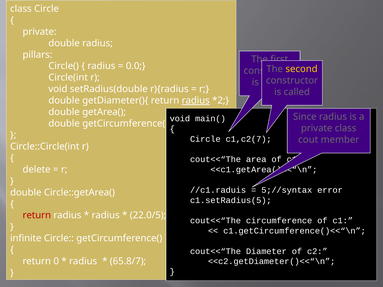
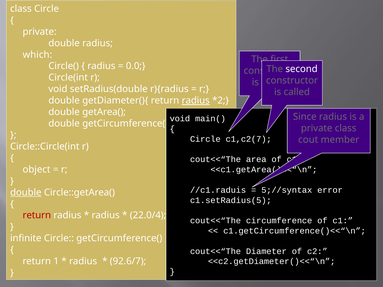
pillars: pillars -> which (37, 55)
second colour: yellow -> white (302, 69)
delete: delete -> object (37, 170)
double underline: none -> present (26, 193)
22.0/5: 22.0/5 -> 22.0/4 (148, 216)
0: 0 -> 1 (56, 261)
65.8/7: 65.8/7 -> 92.6/7 (128, 261)
